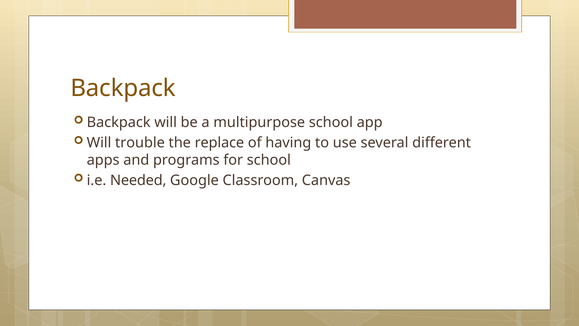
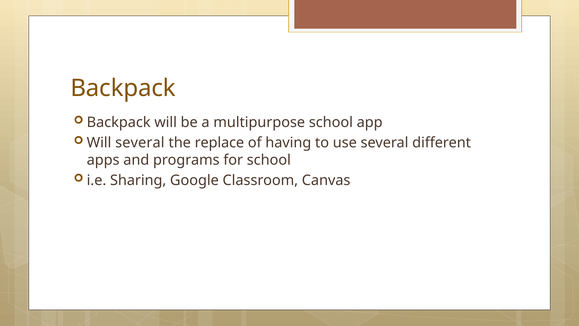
Will trouble: trouble -> several (140, 142)
Needed: Needed -> Sharing (138, 180)
